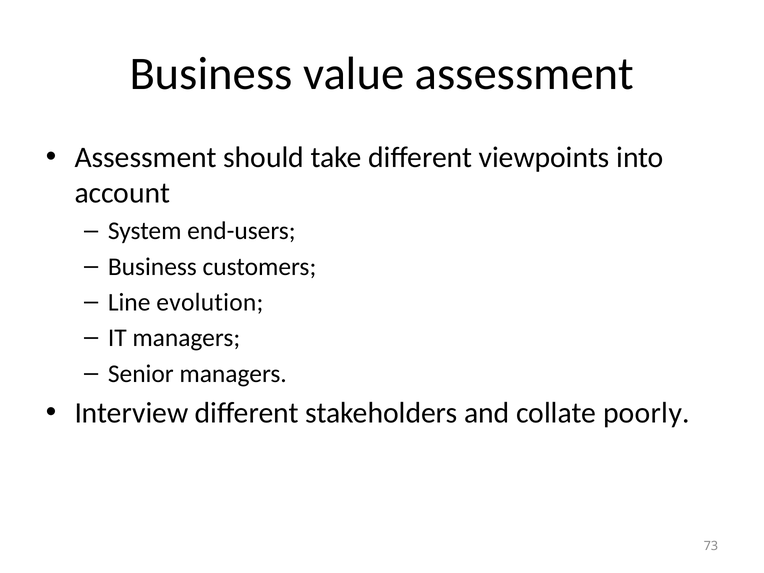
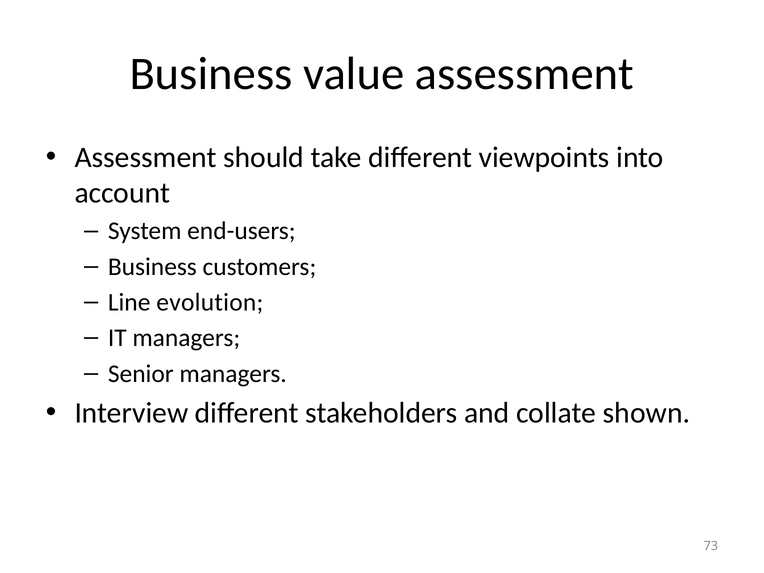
poorly: poorly -> shown (647, 413)
